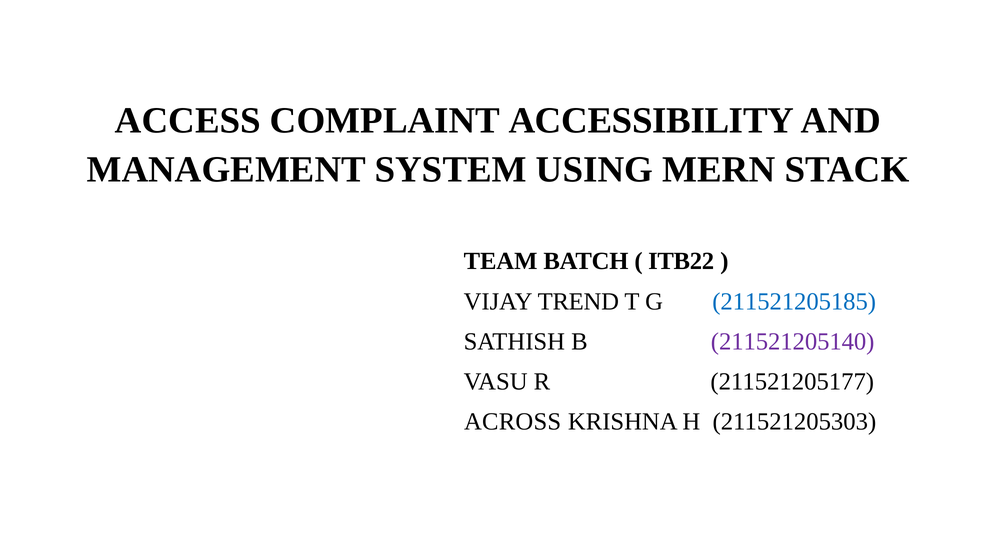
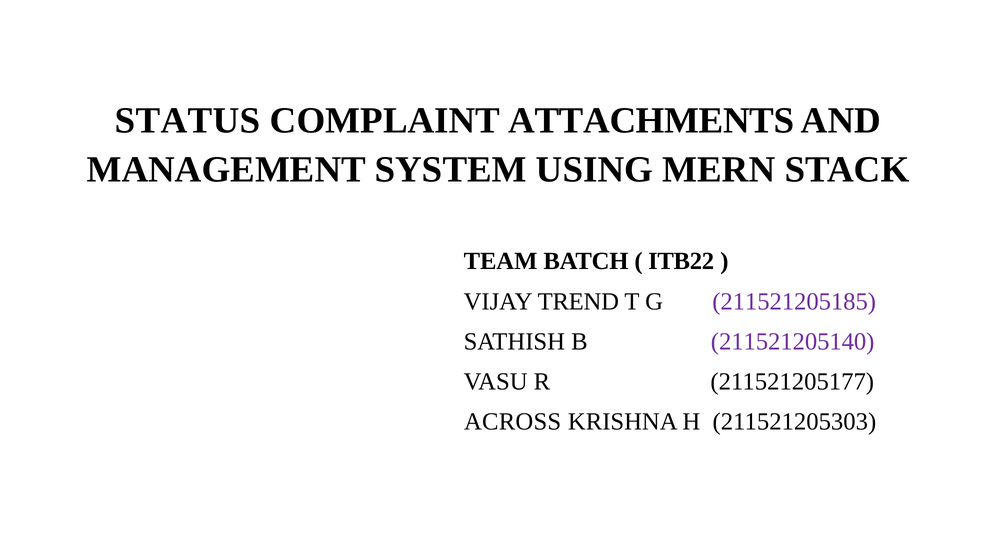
ACCESS: ACCESS -> STATUS (188, 121)
ACCESSIBILITY: ACCESSIBILITY -> ATTACHMENTS (651, 121)
211521205185 colour: blue -> purple (794, 302)
